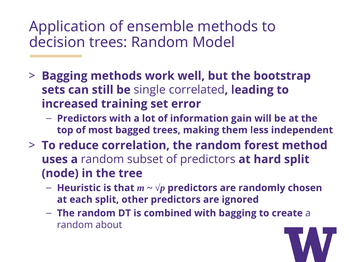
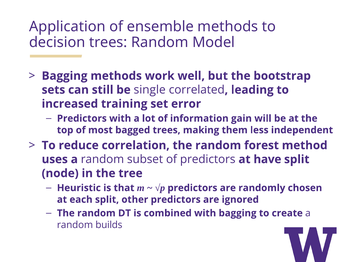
hard: hard -> have (267, 159)
about: about -> builds (109, 225)
